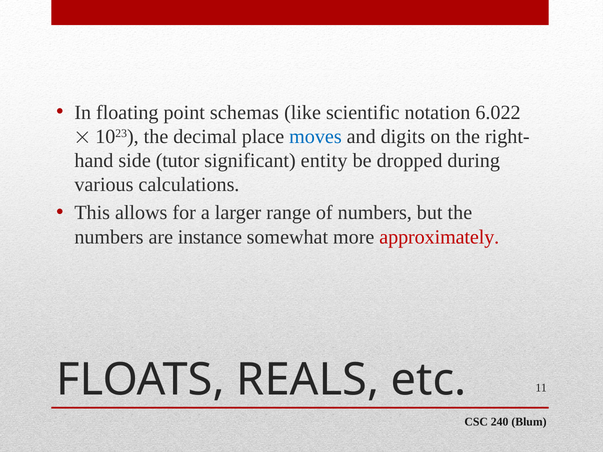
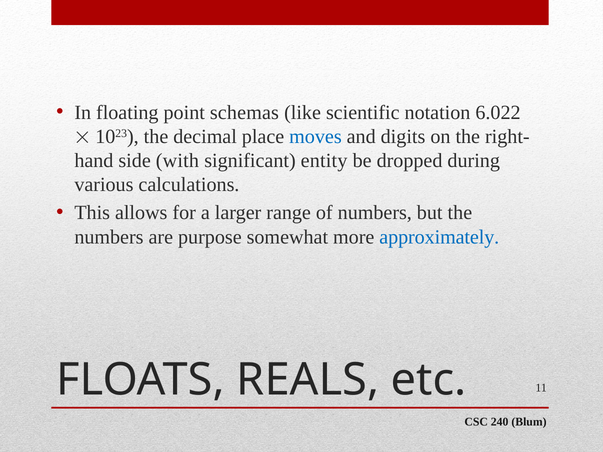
tutor: tutor -> with (177, 161)
instance: instance -> purpose (210, 237)
approximately colour: red -> blue (439, 237)
